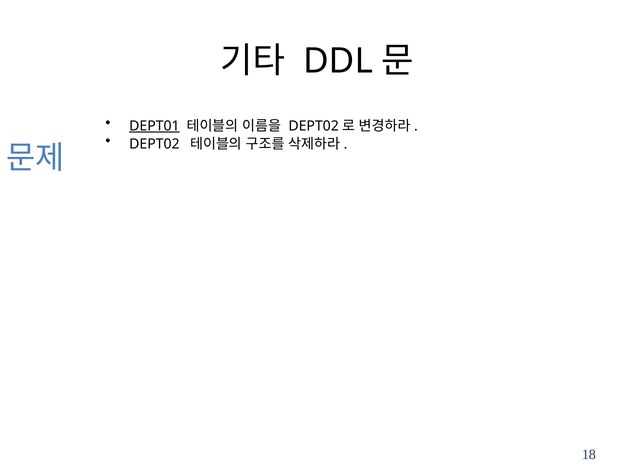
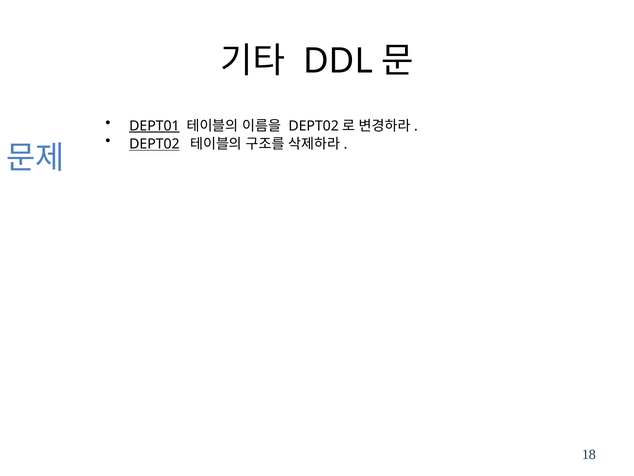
DEPT02 underline: none -> present (154, 144)
